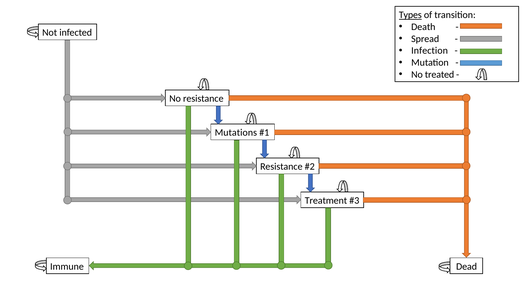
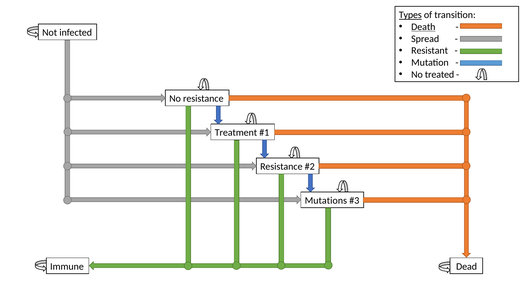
Death underline: none -> present (423, 27)
Infection: Infection -> Resistant (430, 51)
Mutations: Mutations -> Treatment (236, 132)
Treatment: Treatment -> Mutations (326, 200)
